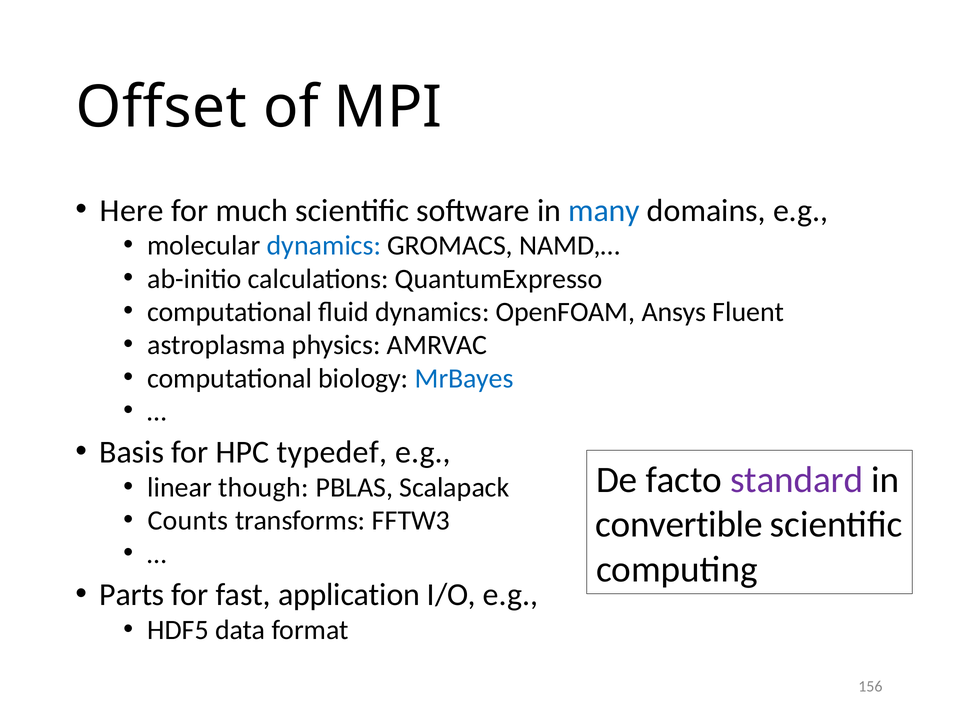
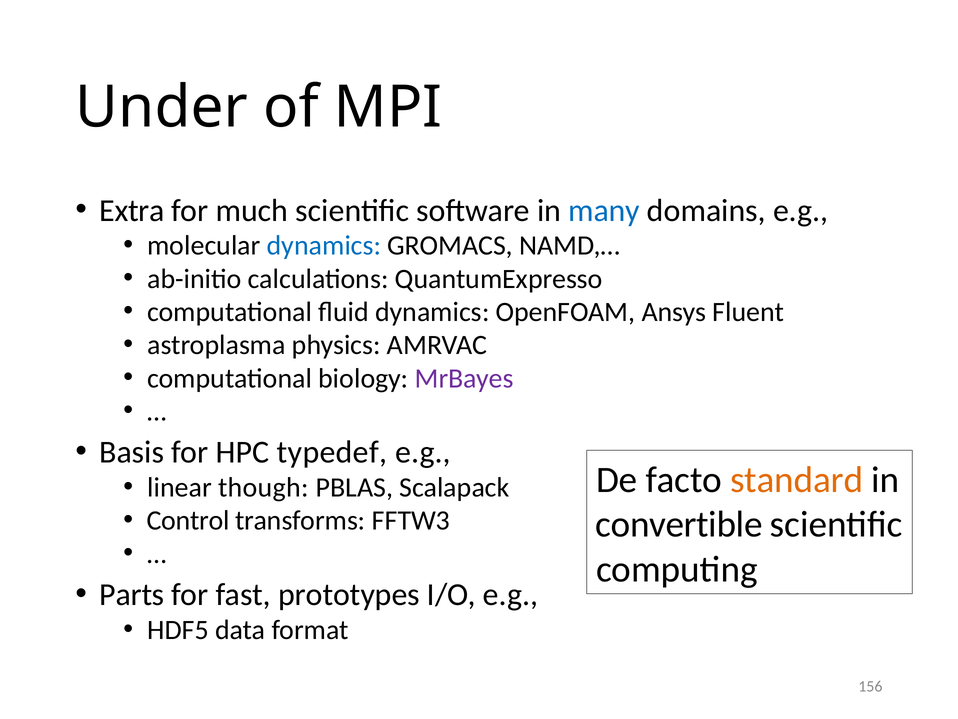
Offset: Offset -> Under (162, 107)
Here: Here -> Extra (132, 210)
MrBayes colour: blue -> purple (464, 378)
standard colour: purple -> orange (797, 479)
Counts: Counts -> Control (188, 520)
application: application -> prototypes (349, 594)
